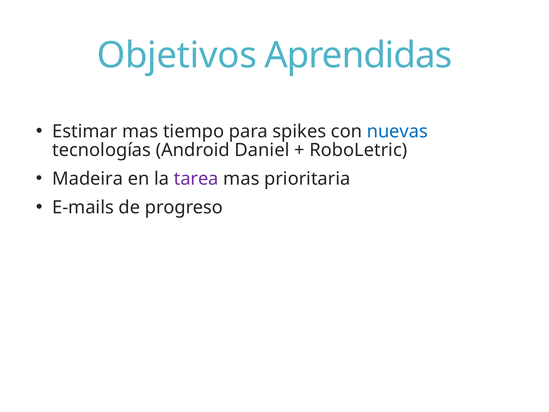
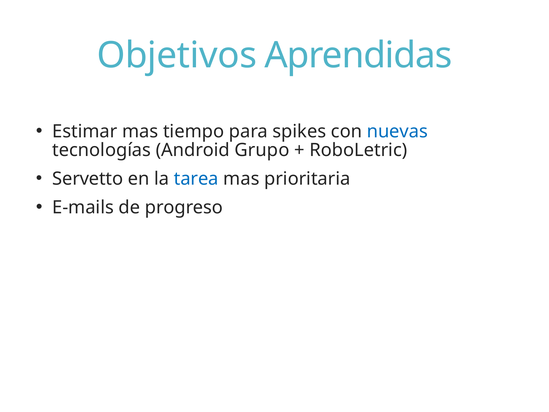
Daniel: Daniel -> Grupo (262, 150)
Madeira: Madeira -> Servetto (88, 179)
tarea colour: purple -> blue (196, 179)
